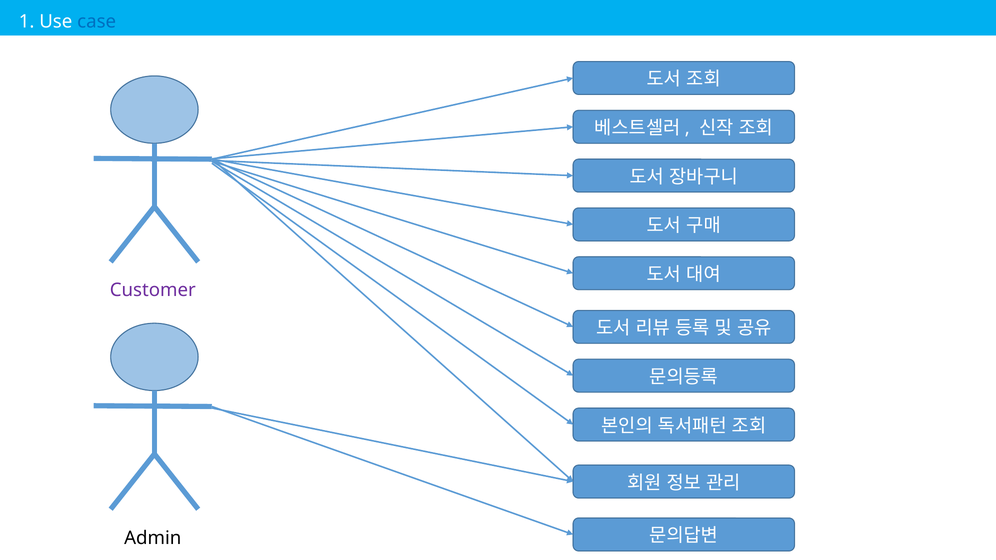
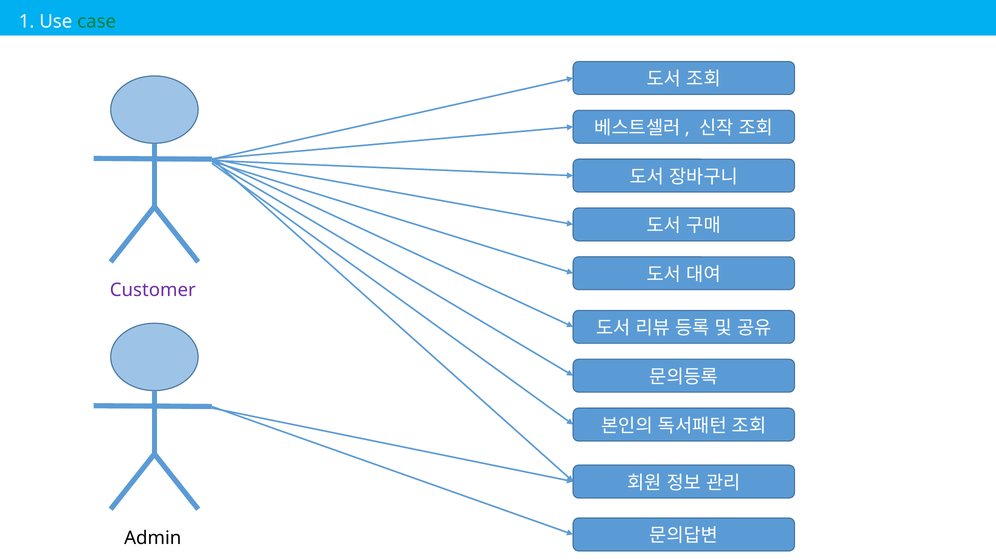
case colour: blue -> green (97, 21)
